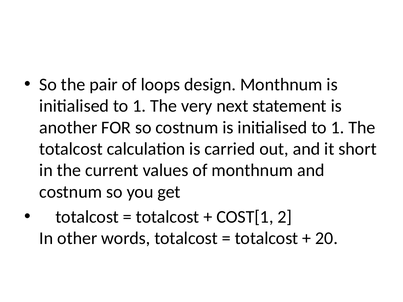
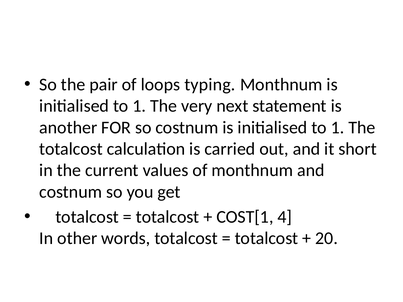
design: design -> typing (210, 85)
2: 2 -> 4 (285, 217)
